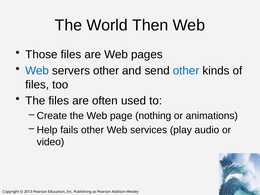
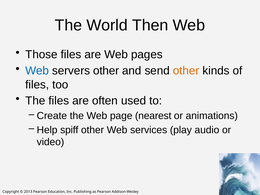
other colour: blue -> orange (186, 71)
nothing: nothing -> nearest (153, 116)
fails: fails -> spiff (69, 130)
